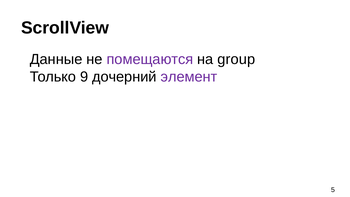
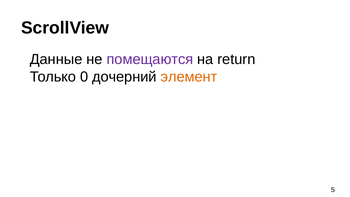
group: group -> return (236, 59)
9: 9 -> 0 (84, 77)
элемент colour: purple -> orange (189, 77)
